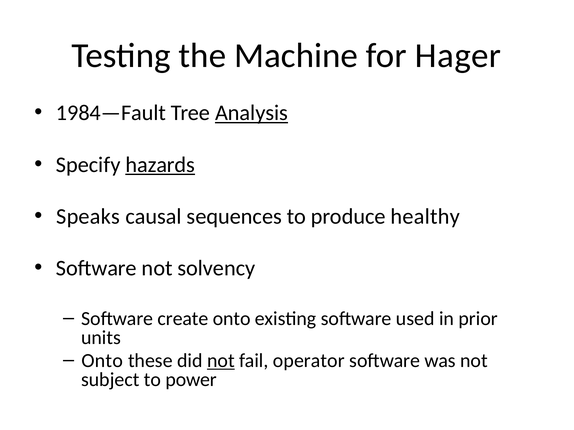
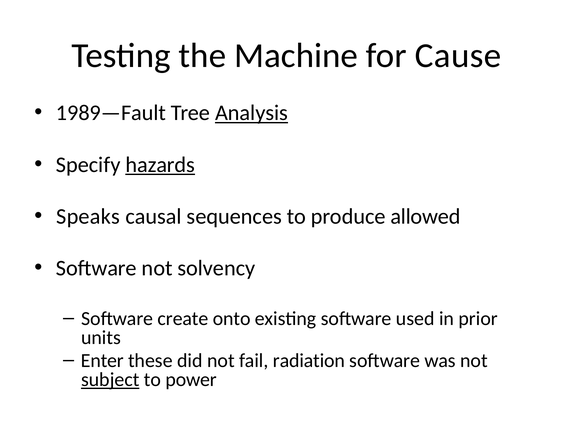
Hager: Hager -> Cause (458, 56)
1984—Fault: 1984—Fault -> 1989—Fault (111, 113)
healthy: healthy -> allowed (425, 217)
Onto: Onto -> Enter (102, 361)
not underline: present -> none (221, 361)
operator: operator -> radiation (309, 361)
subject underline: none -> present (110, 380)
